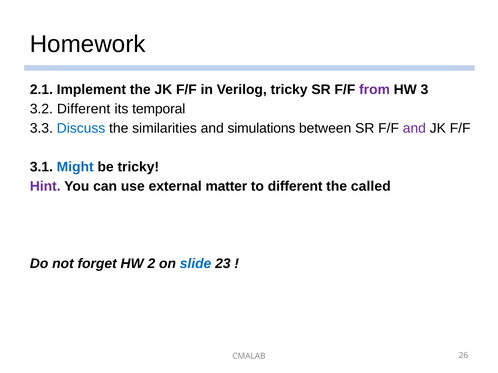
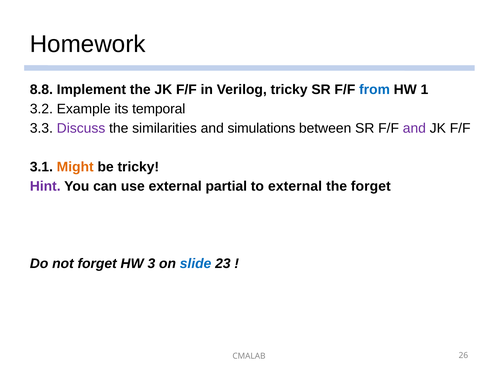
2.1: 2.1 -> 8.8 (41, 90)
from colour: purple -> blue (375, 90)
3: 3 -> 1 (425, 90)
3.2 Different: Different -> Example (84, 109)
Discuss colour: blue -> purple (81, 128)
Might colour: blue -> orange (75, 167)
matter: matter -> partial (226, 186)
to different: different -> external (295, 186)
the called: called -> forget (371, 186)
2: 2 -> 3 (151, 264)
